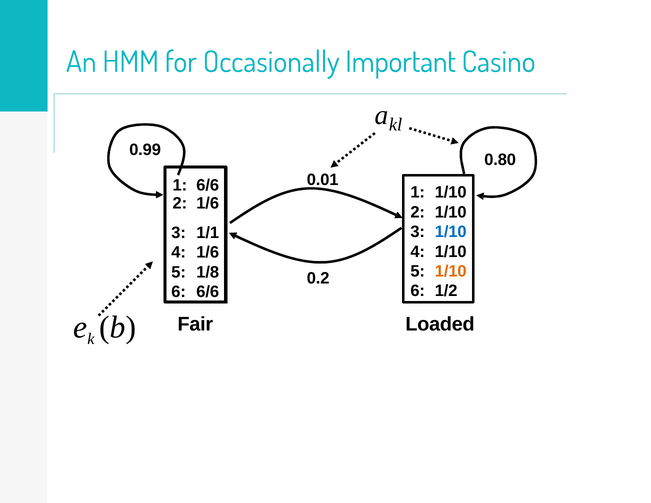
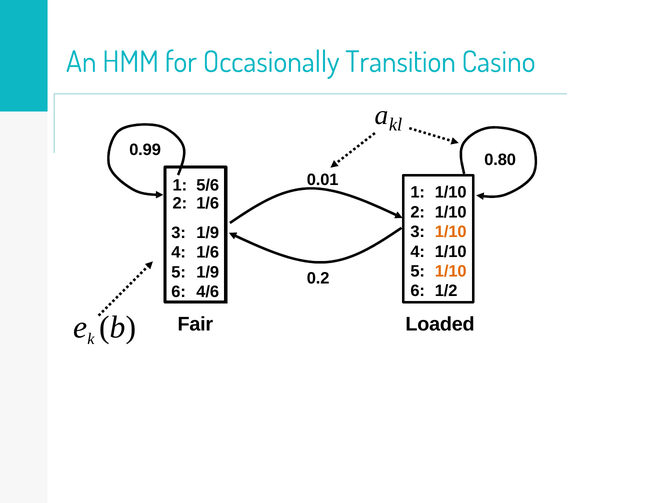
Important: Important -> Transition (401, 62)
6/6: 6/6 -> 5/6 (208, 185)
1/10 colour: blue -> orange (451, 232)
3 1/1: 1/1 -> 1/9 (208, 233)
5 1/8: 1/8 -> 1/9 (208, 272)
6 6/6: 6/6 -> 4/6 (208, 292)
